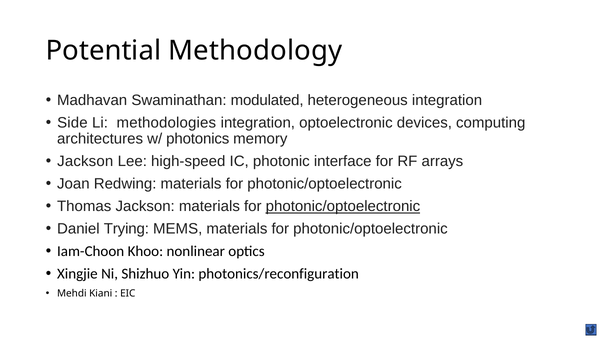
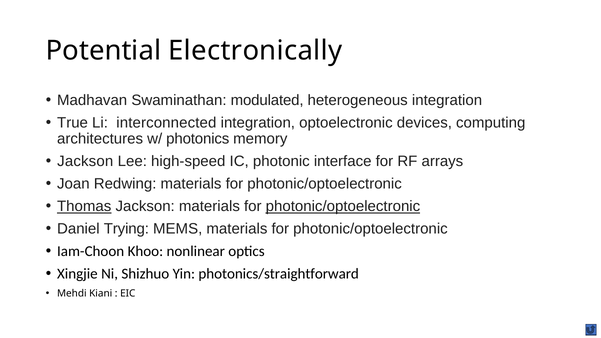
Methodology: Methodology -> Electronically (255, 50)
Side: Side -> True (73, 123)
methodologies: methodologies -> interconnected (166, 123)
Thomas underline: none -> present (84, 206)
photonics/reconfiguration: photonics/reconfiguration -> photonics/straightforward (279, 274)
